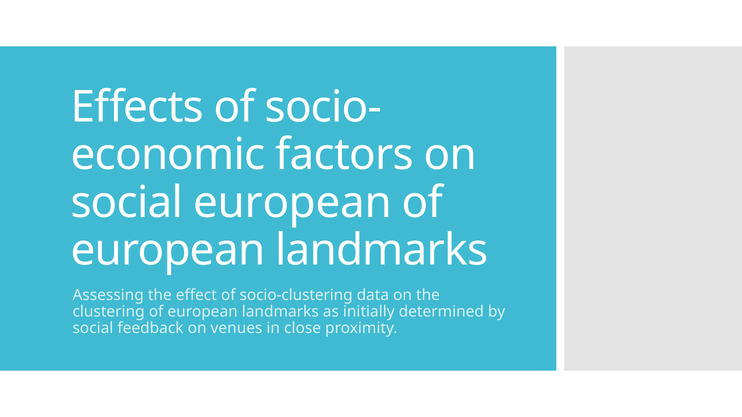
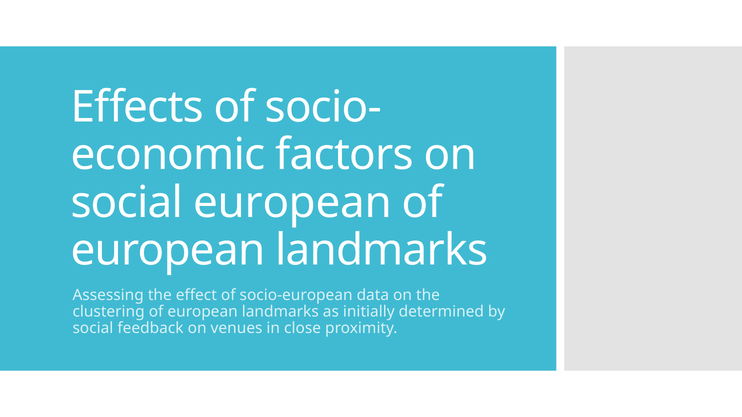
socio-clustering: socio-clustering -> socio-european (296, 295)
